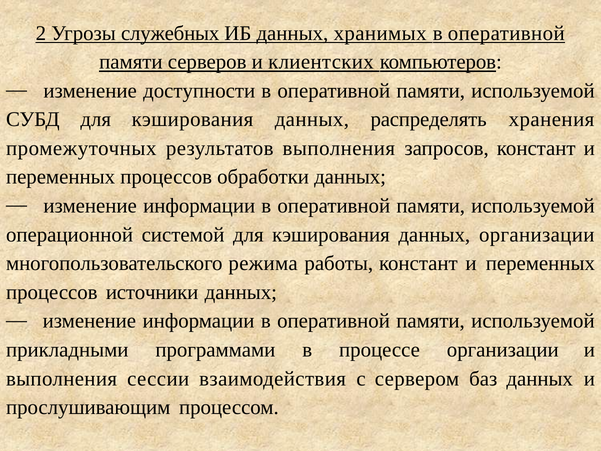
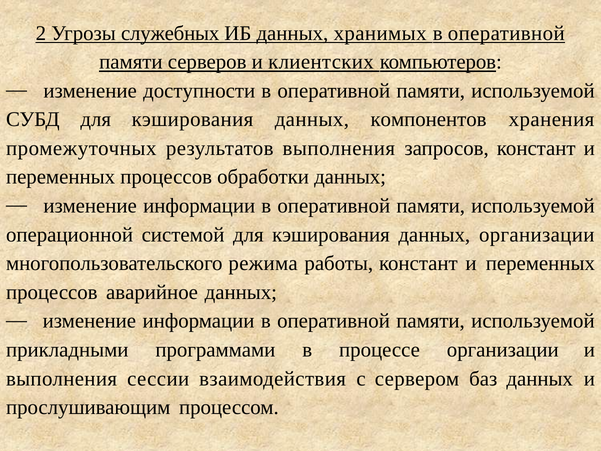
распределять: распределять -> компонентов (429, 119)
источники: источники -> аварийное (152, 292)
